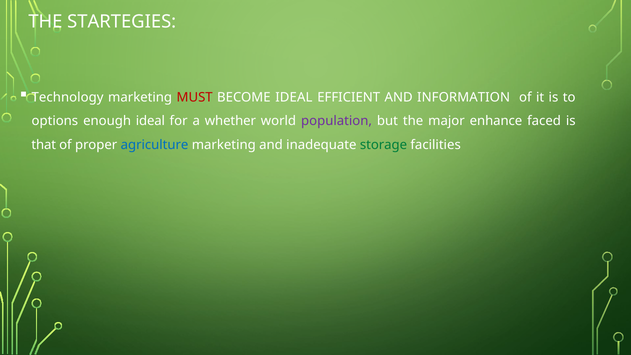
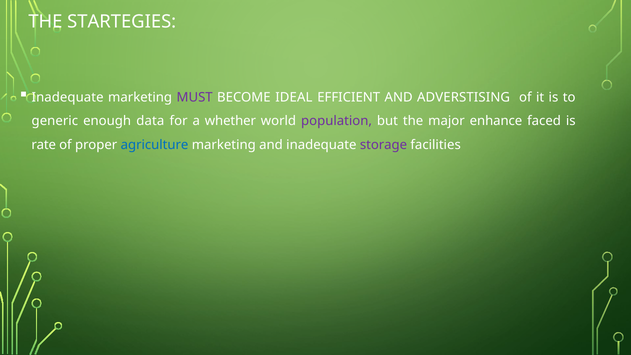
Technology: Technology -> Inadequate (68, 97)
MUST colour: red -> purple (195, 97)
INFORMATION: INFORMATION -> ADVERSTISING (464, 97)
options: options -> generic (55, 121)
enough ideal: ideal -> data (150, 121)
that: that -> rate (44, 145)
storage colour: green -> purple (383, 145)
